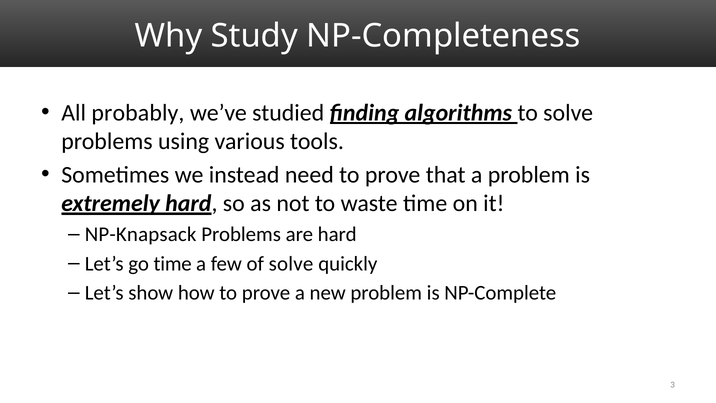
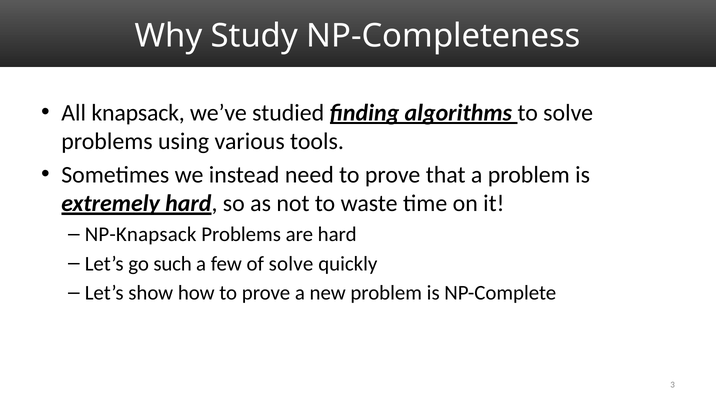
probably: probably -> knapsack (138, 113)
go time: time -> such (173, 263)
